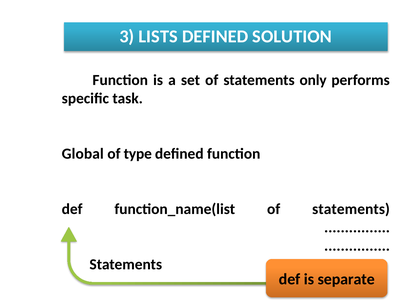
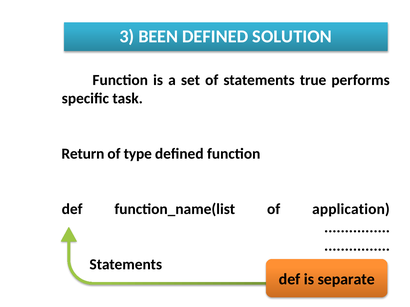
LISTS: LISTS -> BEEN (158, 37)
only: only -> true (313, 80)
Global: Global -> Return (83, 154)
function_name(list of statements: statements -> application (351, 209)
